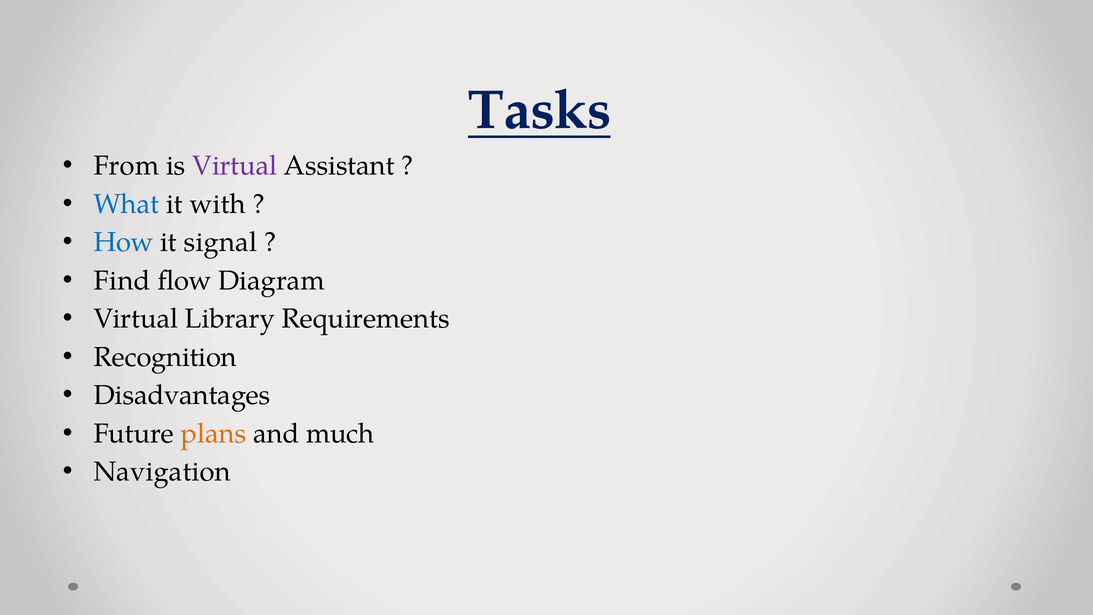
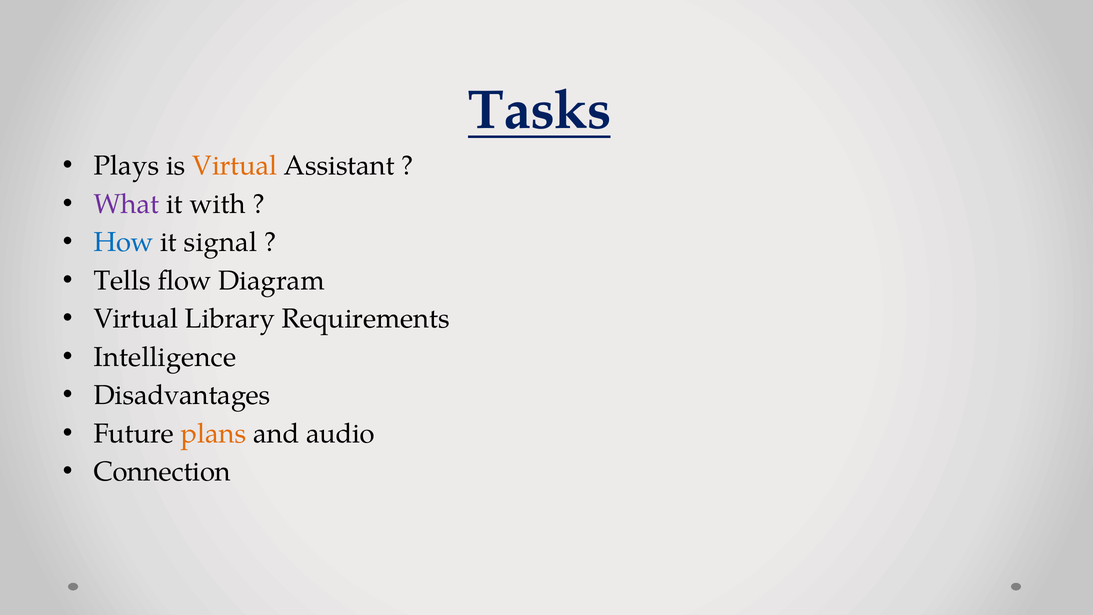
From: From -> Plays (126, 166)
Virtual colour: purple -> orange (235, 166)
What colour: blue -> purple (126, 204)
Find: Find -> Tells (122, 281)
Recognition: Recognition -> Intelligence (165, 357)
much: much -> audio (340, 434)
Navigation: Navigation -> Connection (162, 472)
